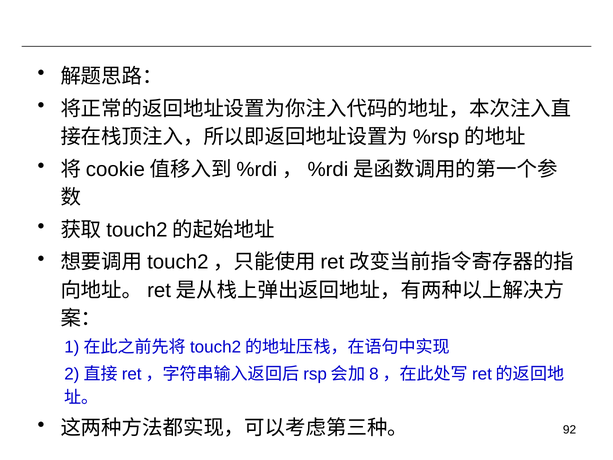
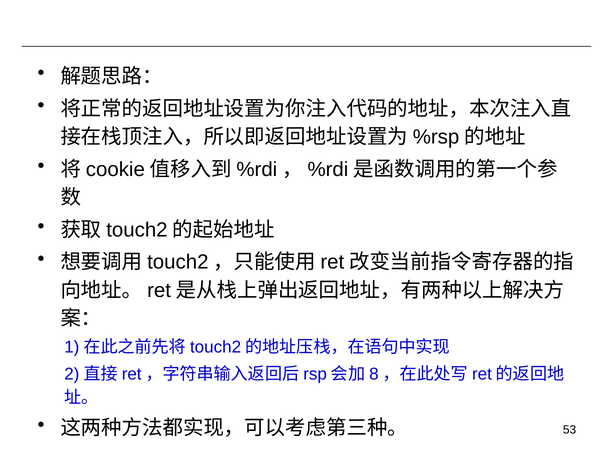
92: 92 -> 53 (570, 430)
